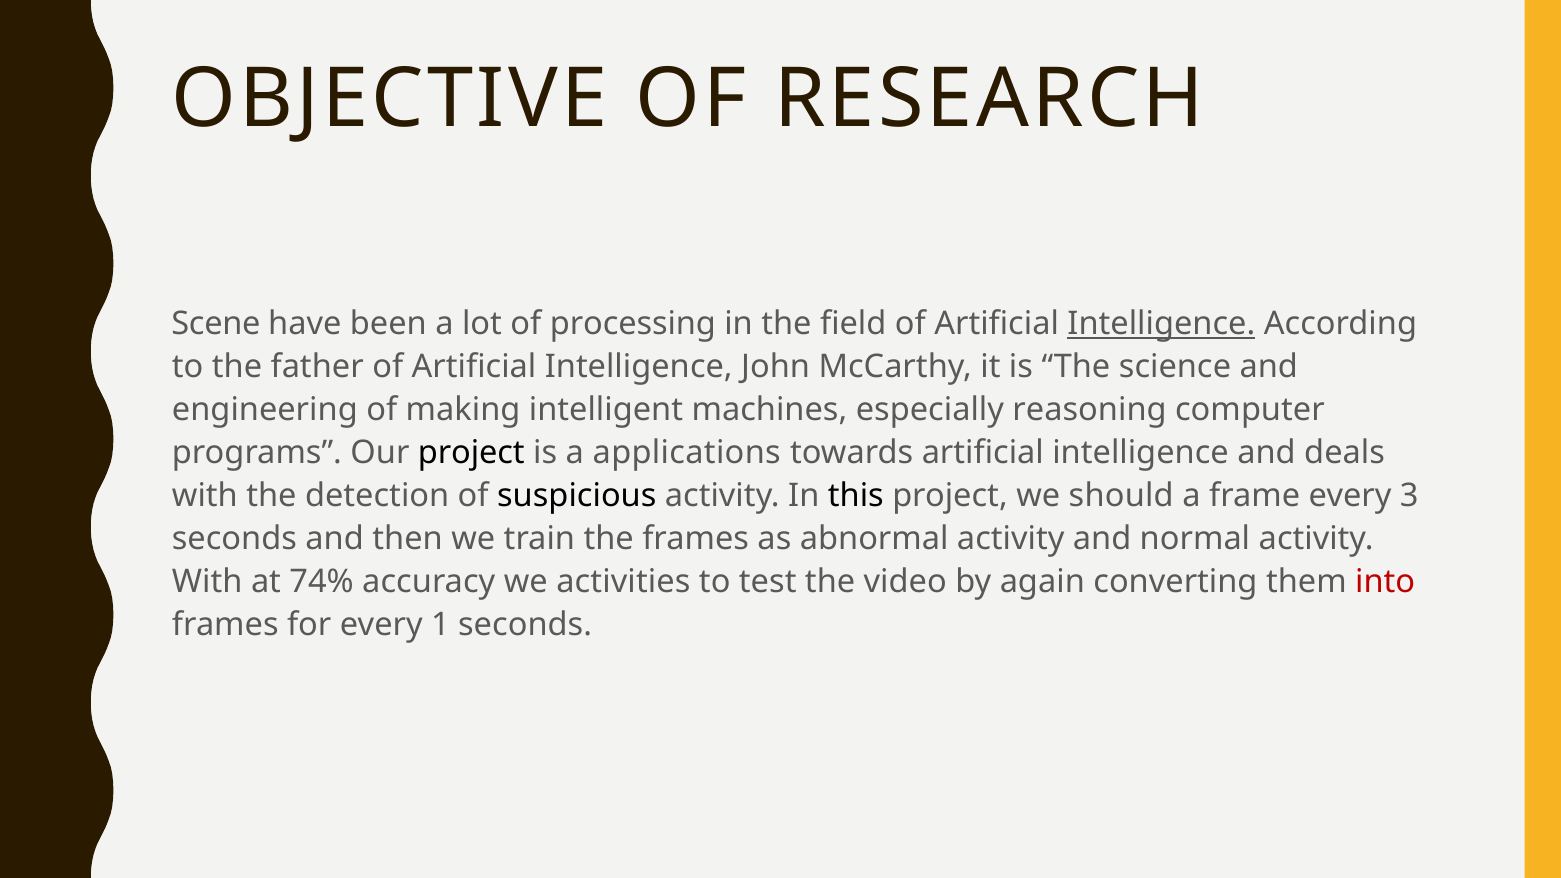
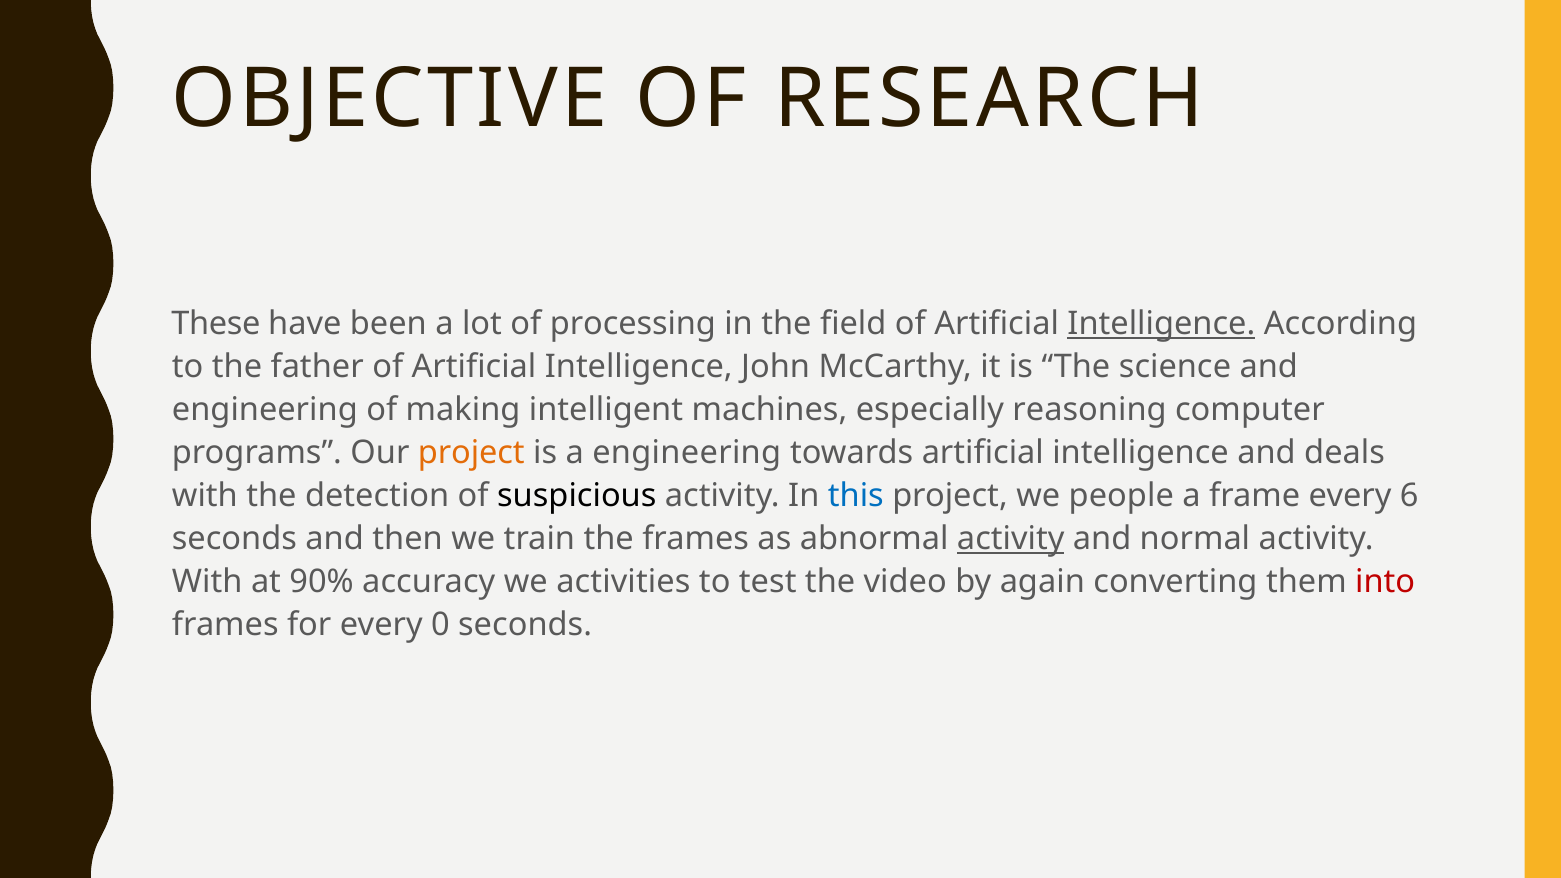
Scene: Scene -> These (216, 324)
project colour: black -> orange (471, 453)
a applications: applications -> engineering (687, 453)
this colour: black -> blue (856, 496)
should: should -> people (1121, 496)
3: 3 -> 6 (1409, 496)
activity underline: none -> present (1011, 539)
74%: 74% -> 90% (322, 582)
1: 1 -> 0 (440, 625)
